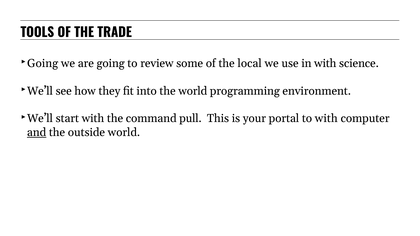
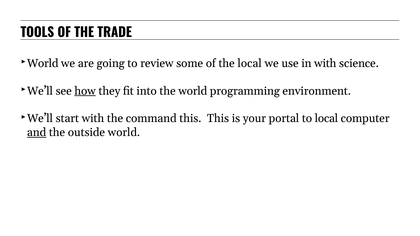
Going: Going -> World (43, 63)
how underline: none -> present (85, 91)
command pull: pull -> this (190, 118)
to with: with -> local (326, 118)
